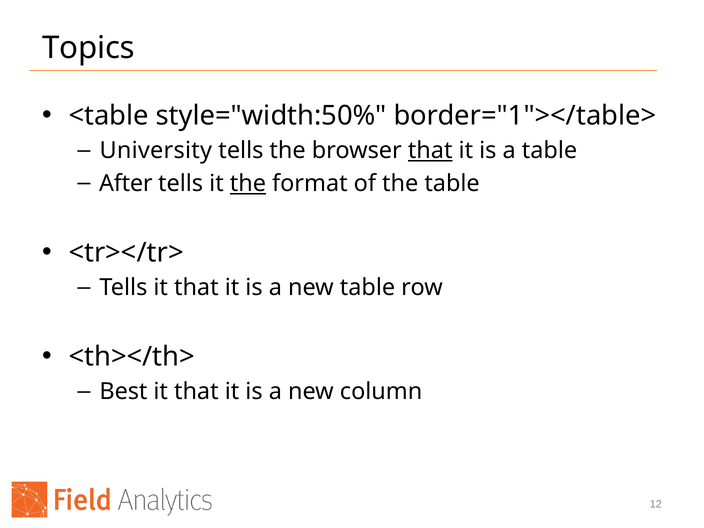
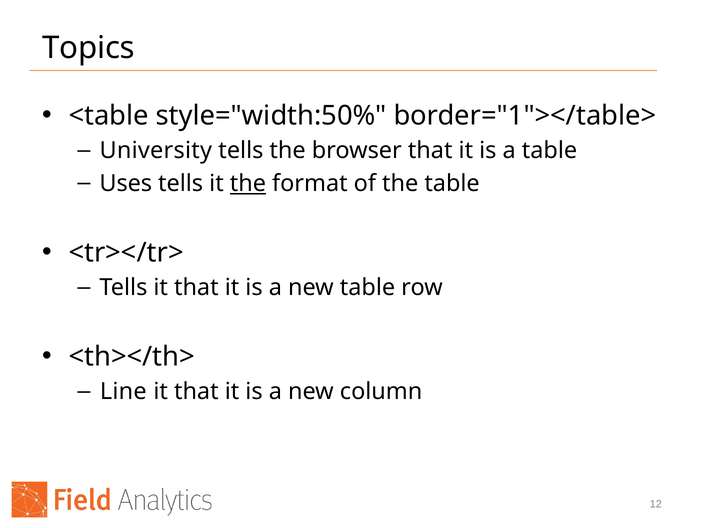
that underline: present -> none (430, 151)
After: After -> Uses (126, 184)
Best: Best -> Line (123, 392)
